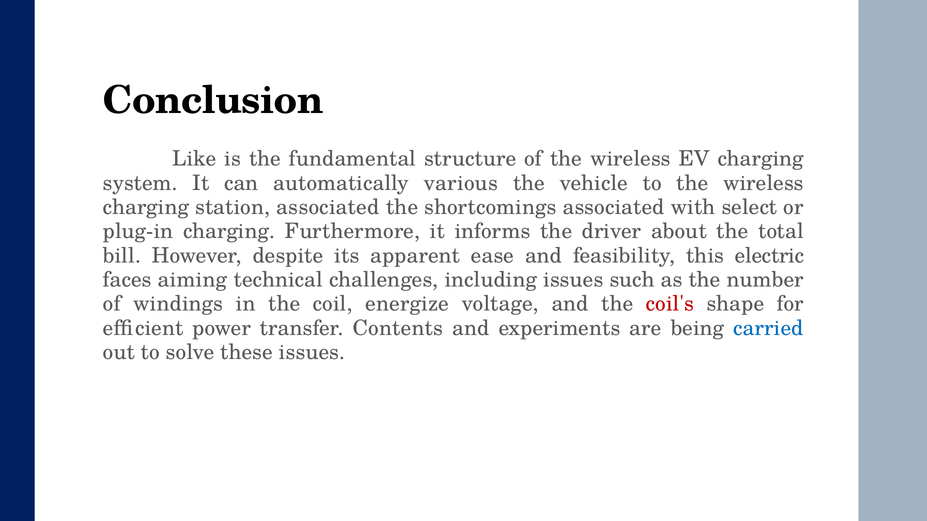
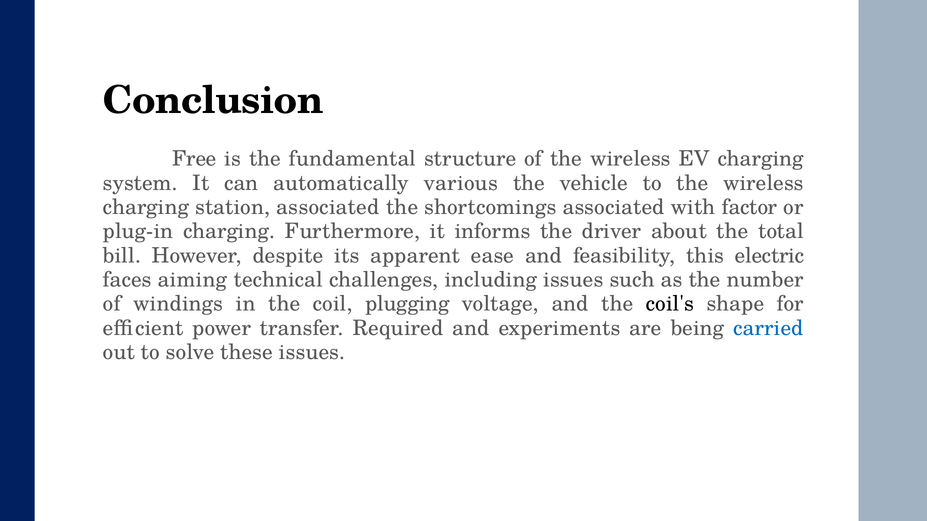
Like: Like -> Free (194, 159)
select: select -> factor (750, 207)
energize: energize -> plugging (407, 304)
coil's colour: red -> black (670, 304)
Contents: Contents -> Required (398, 328)
